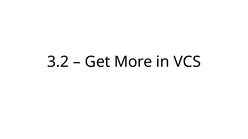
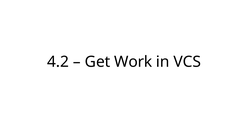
3.2: 3.2 -> 4.2 (58, 62)
More: More -> Work (133, 62)
